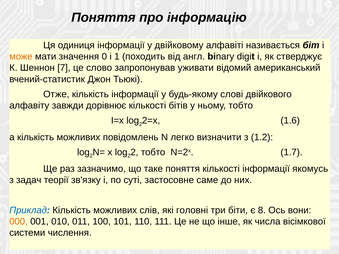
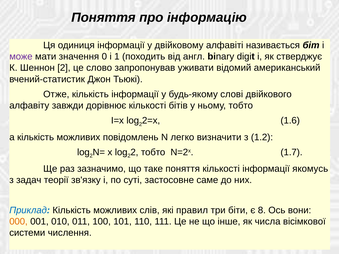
може colour: orange -> purple (21, 57)
Шеннон 7: 7 -> 2 (64, 68)
головні: головні -> правил (192, 210)
